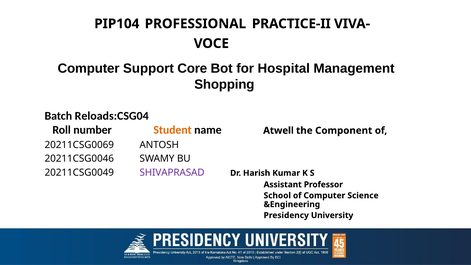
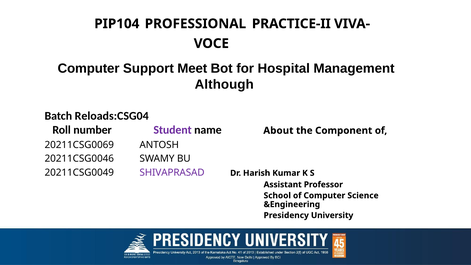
Core: Core -> Meet (192, 68)
Shopping: Shopping -> Although (224, 84)
Student colour: orange -> purple (173, 130)
Atwell: Atwell -> About (278, 131)
